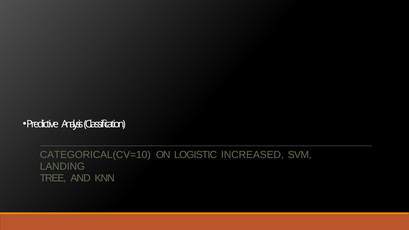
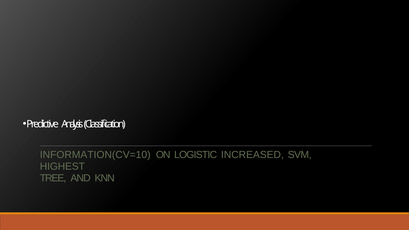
CATEGORICAL(CV=10: CATEGORICAL(CV=10 -> INFORMATION(CV=10 (95, 155)
LANDING: LANDING -> HIGHEST (62, 167)
